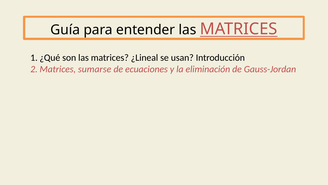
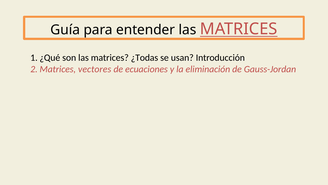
¿Lineal: ¿Lineal -> ¿Todas (145, 57)
sumarse: sumarse -> vectores (95, 69)
